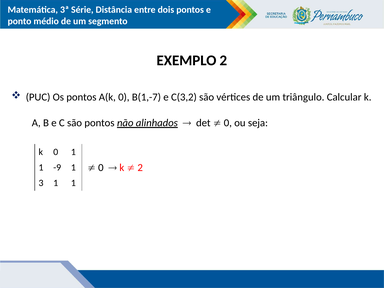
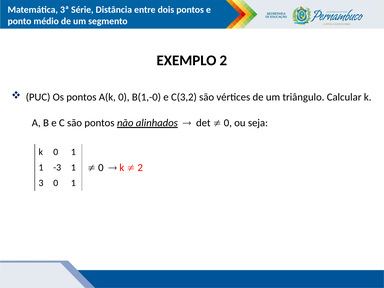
B(1,-7: B(1,-7 -> B(1,-0 (146, 97)
-9: -9 -> -3 (57, 167)
3 1: 1 -> 0 (56, 183)
